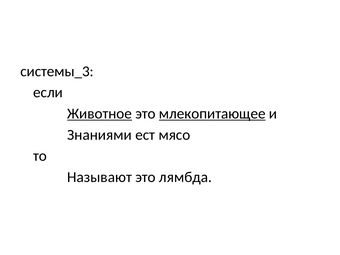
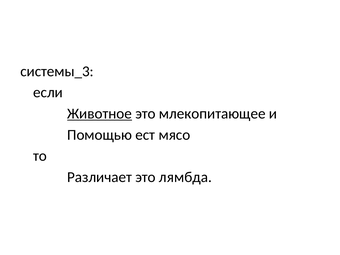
млекопитающее underline: present -> none (212, 114)
Знаниями: Знаниями -> Помощью (100, 135)
Называют: Называют -> Различает (100, 177)
